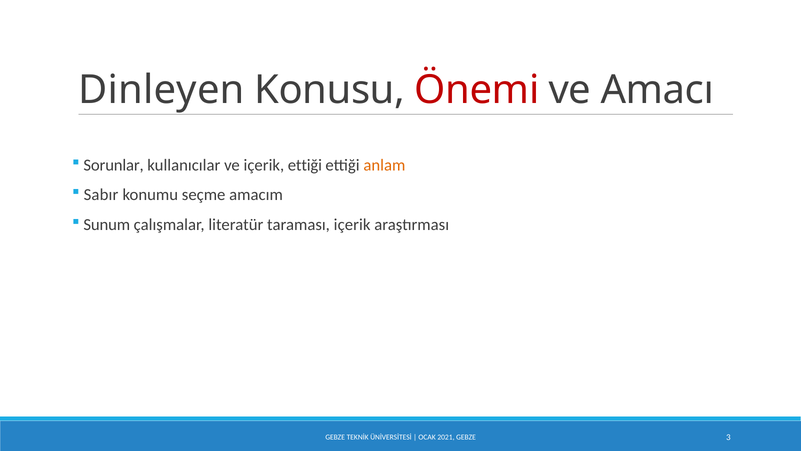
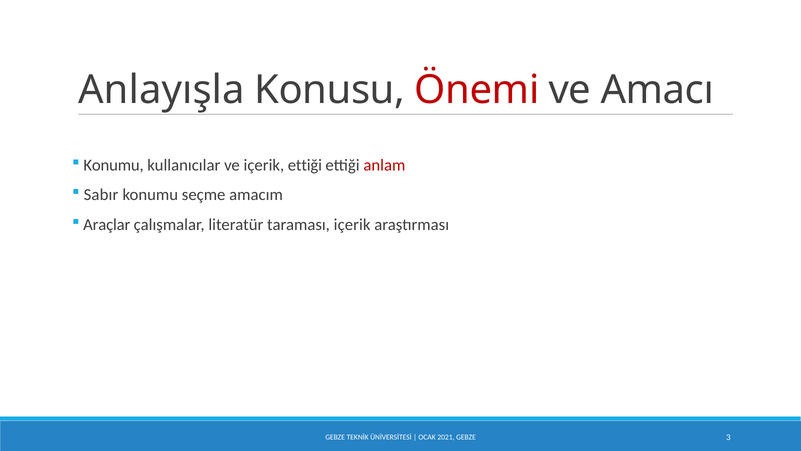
Dinleyen: Dinleyen -> Anlayışla (161, 90)
Sorunlar: Sorunlar -> Konumu (114, 165)
anlam colour: orange -> red (384, 165)
Sunum: Sunum -> Araçlar (107, 224)
